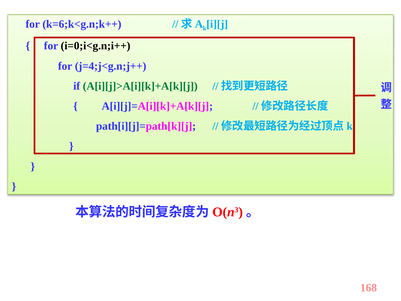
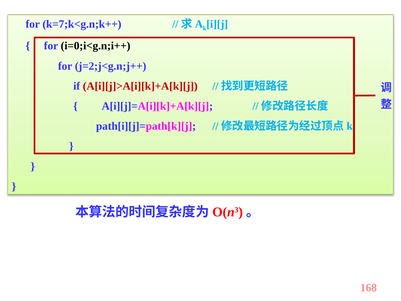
k=6;k<g.n;k++: k=6;k<g.n;k++ -> k=7;k<g.n;k++ (82, 24)
j=4;j<g.n;j++: j=4;j<g.n;j++ -> j=2;j<g.n;j++ (111, 66)
A[i][j]>A[i][k]+A[k][j colour: green -> red (140, 86)
